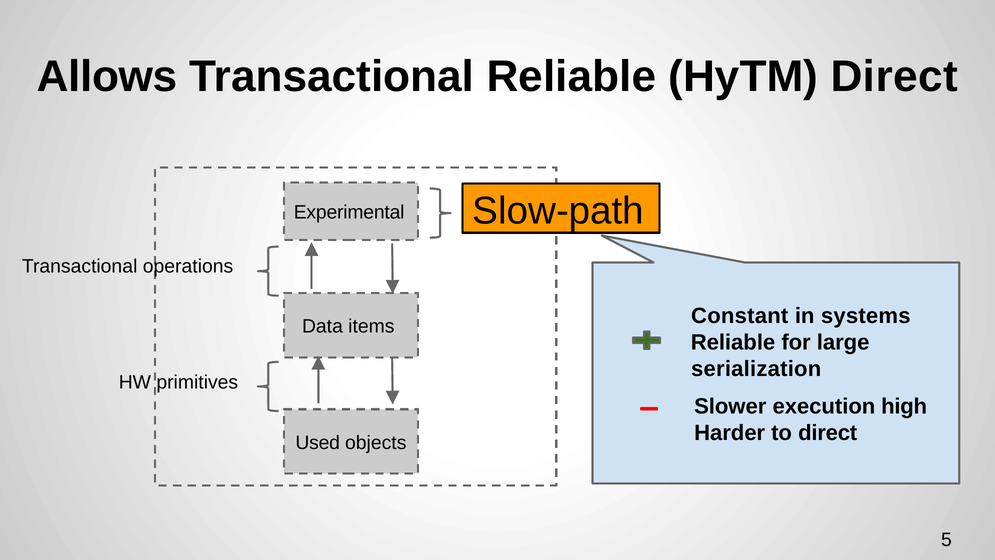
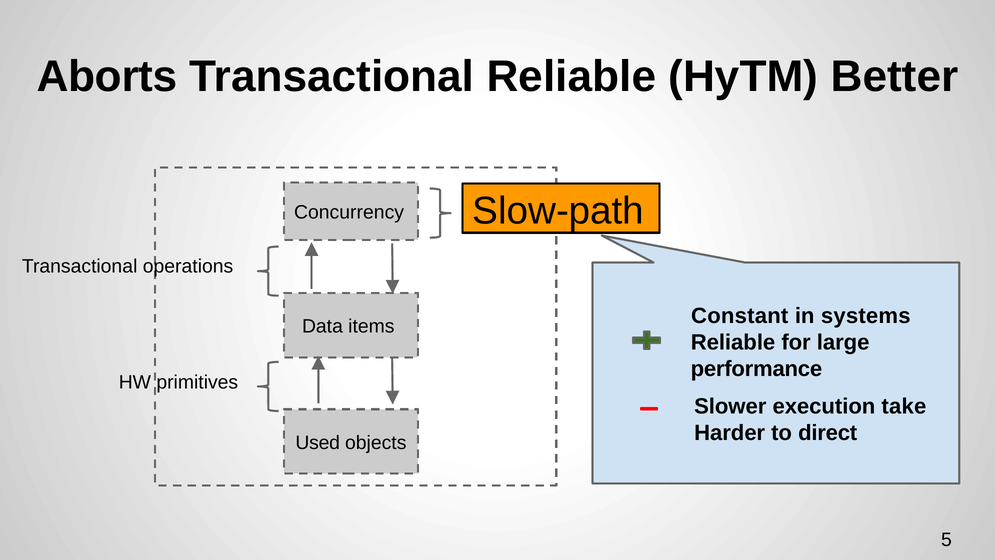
Allows: Allows -> Aborts (107, 76)
HyTM Direct: Direct -> Better (894, 76)
Experimental: Experimental -> Concurrency (349, 212)
serialization: serialization -> performance (756, 369)
high: high -> take (904, 406)
